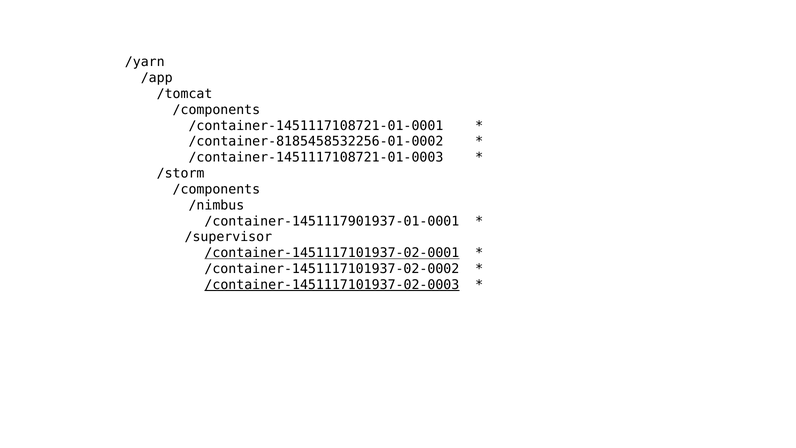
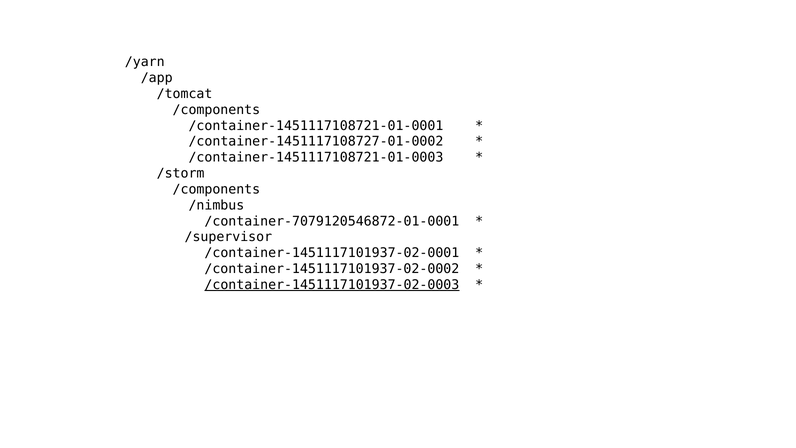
/container-8185458532256-01-0002: /container-8185458532256-01-0002 -> /container-1451117108727-01-0002 (316, 142)
/container-1451117901937-01-0001: /container-1451117901937-01-0001 -> /container-7079120546872-01-0001 (332, 221)
/container-1451117101937-02-0001 underline: present -> none (332, 253)
